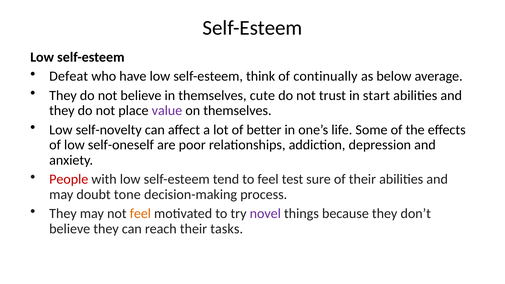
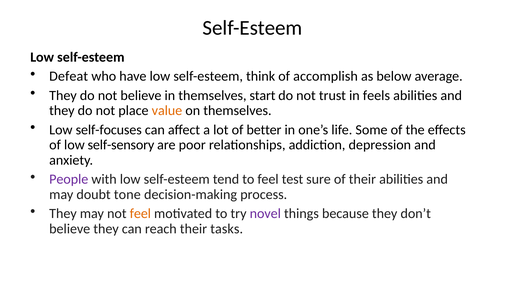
continually: continually -> accomplish (325, 76)
cute: cute -> start (263, 96)
start: start -> feels (376, 96)
value colour: purple -> orange (167, 111)
self-novelty: self-novelty -> self-focuses (109, 130)
self-oneself: self-oneself -> self-sensory (121, 145)
People colour: red -> purple (69, 179)
